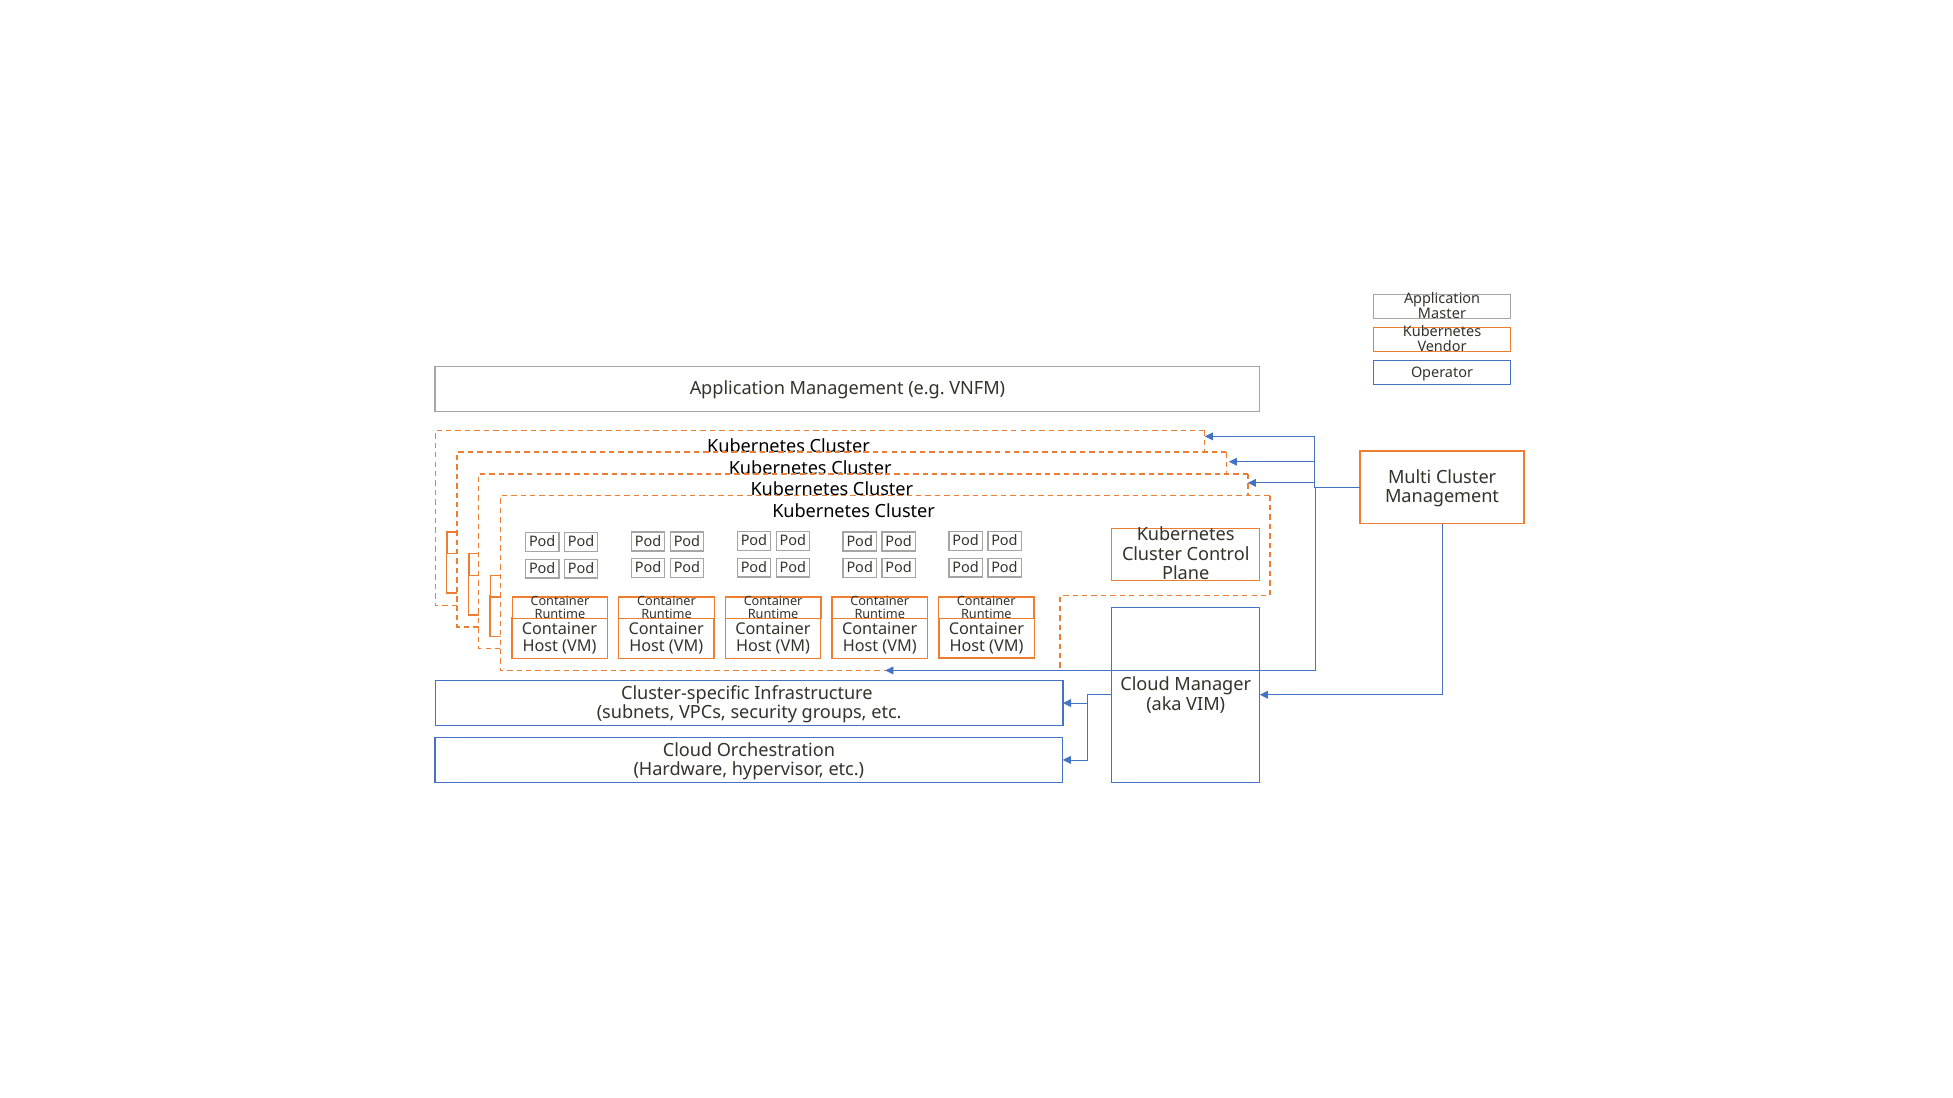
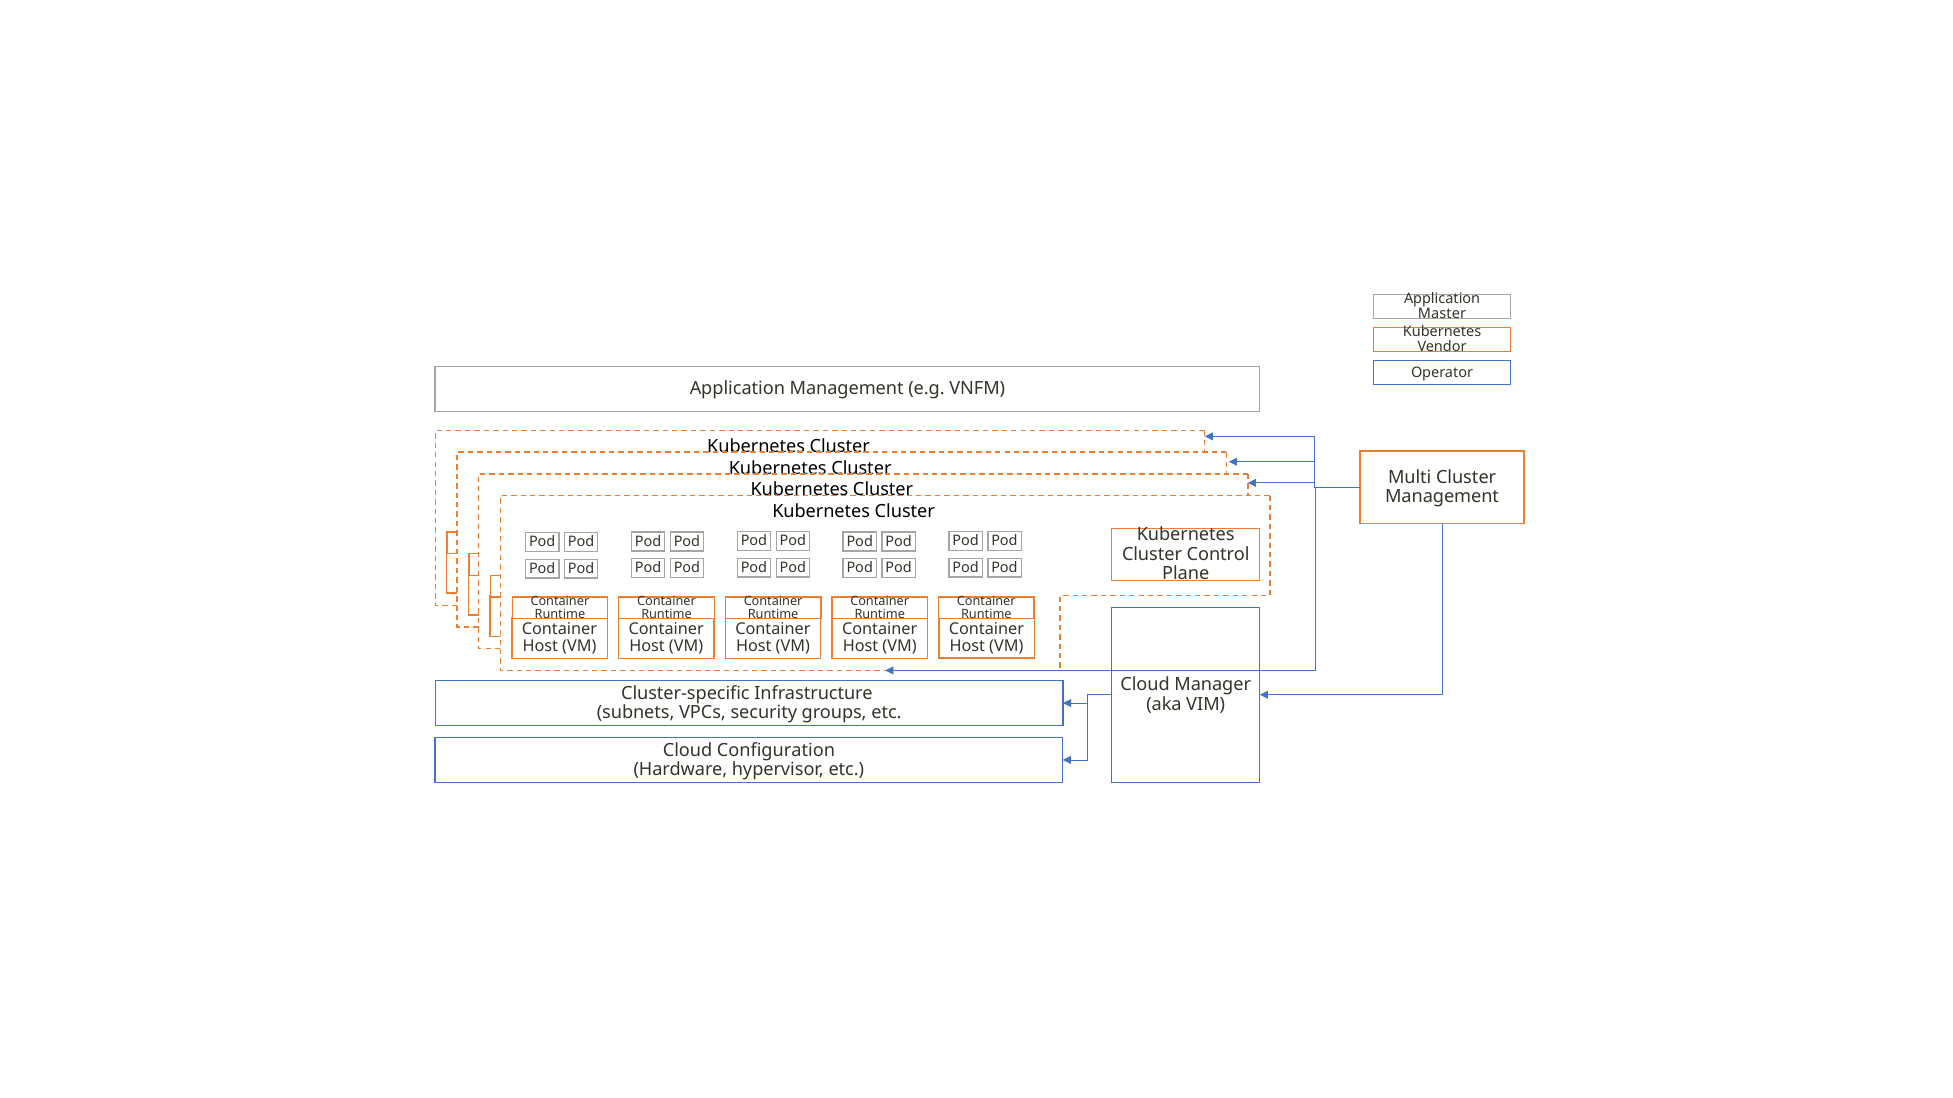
Orchestration: Orchestration -> Configuration (776, 750)
